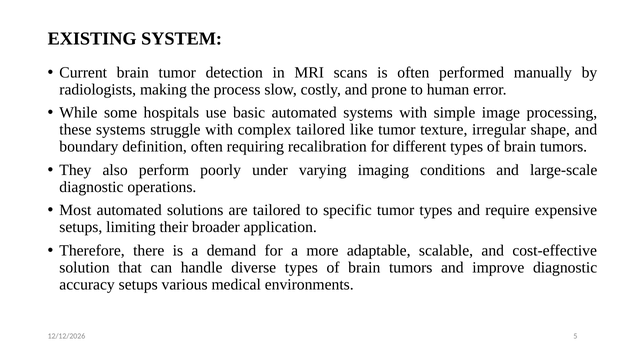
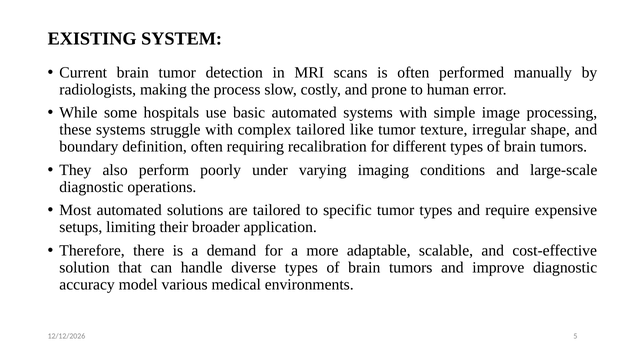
accuracy setups: setups -> model (138, 284)
